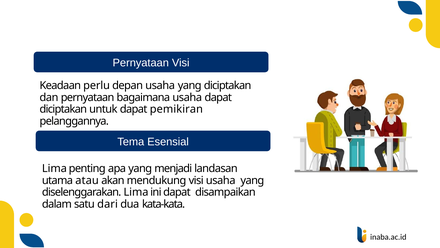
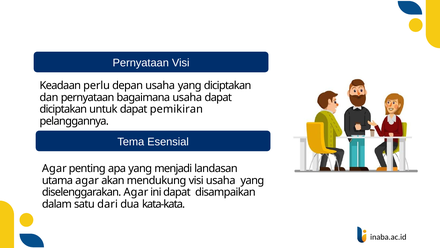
Lima: Lima -> Agar (54, 168)
utama atau: atau -> agar (87, 180)
diselenggarakan Lima: Lima -> Agar (136, 192)
